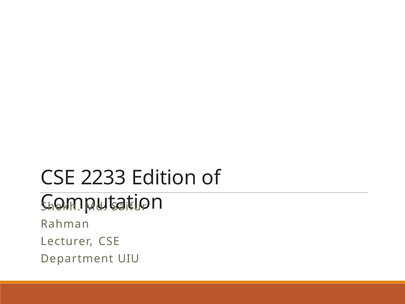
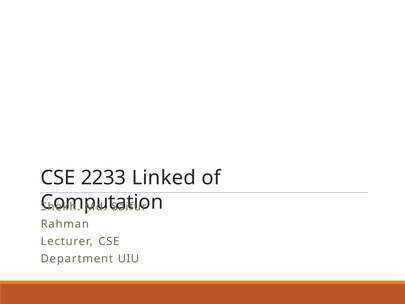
Edition: Edition -> Linked (164, 178)
